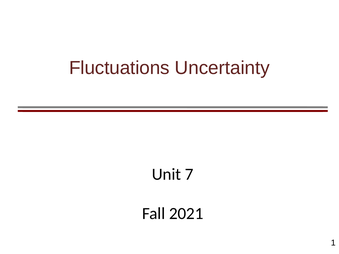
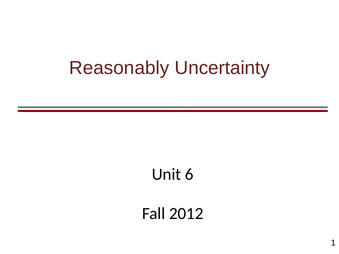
Fluctuations: Fluctuations -> Reasonably (119, 68)
7: 7 -> 6 (189, 174)
2021: 2021 -> 2012 (186, 214)
